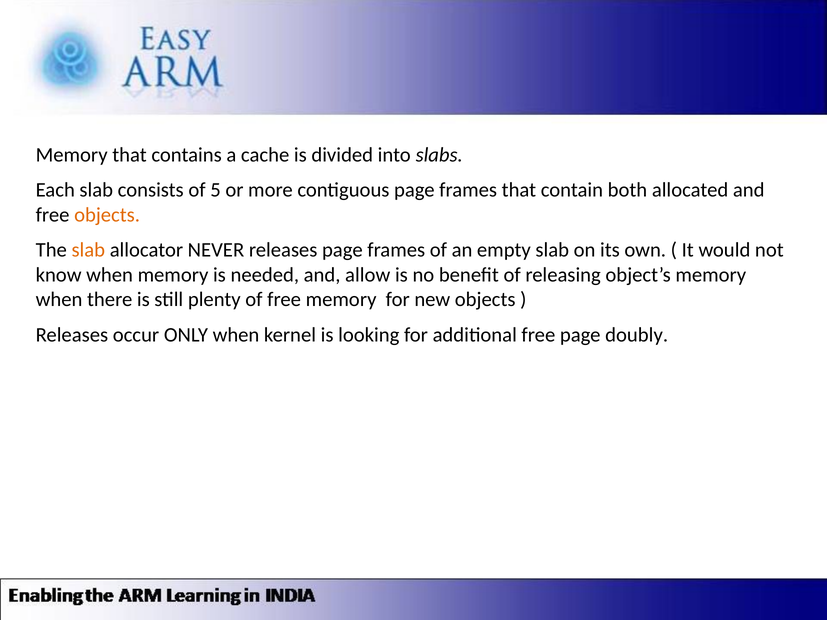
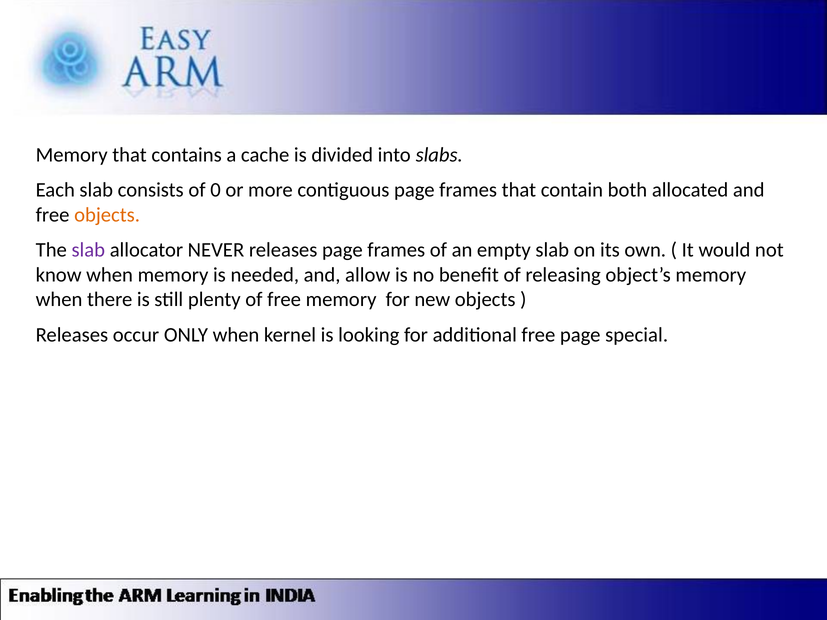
5: 5 -> 0 (216, 190)
slab colour: orange -> purple (88, 250)
doubly: doubly -> special (637, 335)
